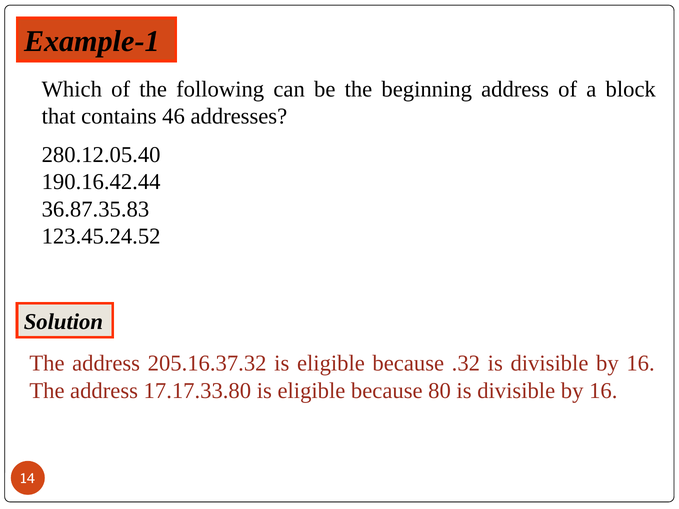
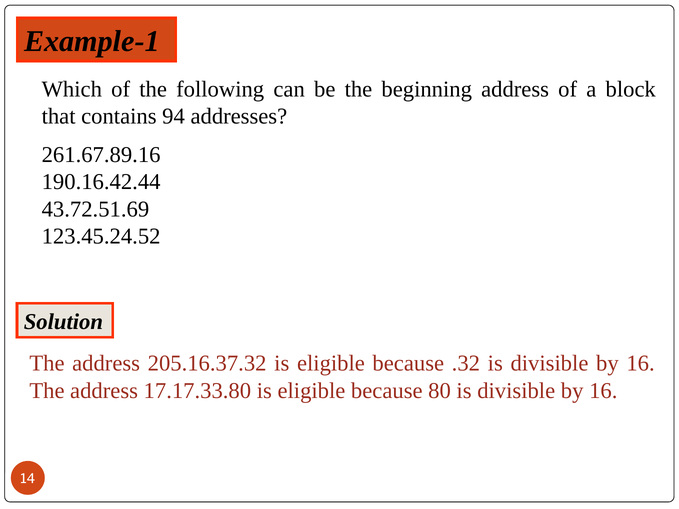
46: 46 -> 94 (174, 116)
280.12.05.40: 280.12.05.40 -> 261.67.89.16 (101, 155)
36.87.35.83: 36.87.35.83 -> 43.72.51.69 (95, 209)
